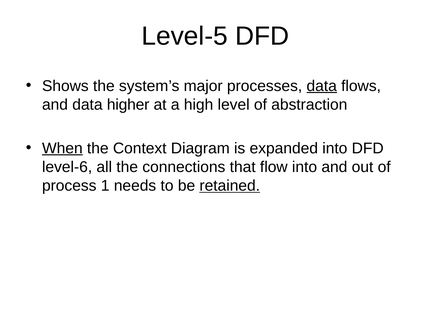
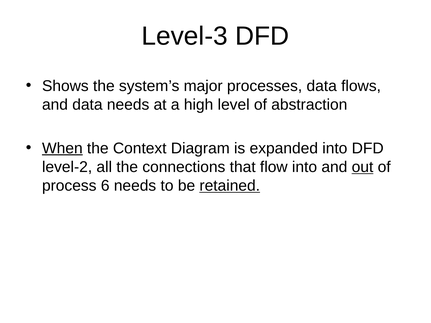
Level-5: Level-5 -> Level-3 (185, 36)
data underline: present -> none (322, 86)
data higher: higher -> needs (128, 105)
level-6: level-6 -> level-2 (67, 167)
out underline: none -> present (363, 167)
1: 1 -> 6 (105, 186)
